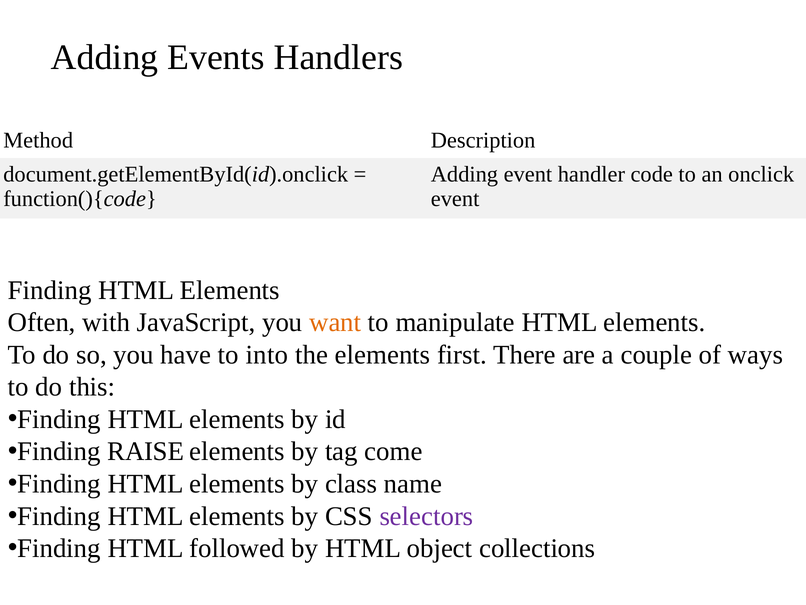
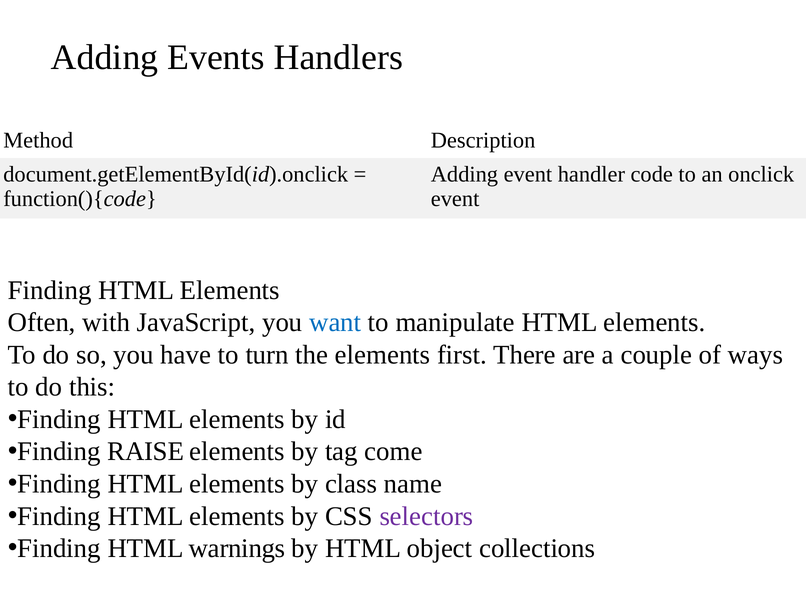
want colour: orange -> blue (335, 322)
into: into -> turn (267, 355)
followed: followed -> warnings (237, 548)
